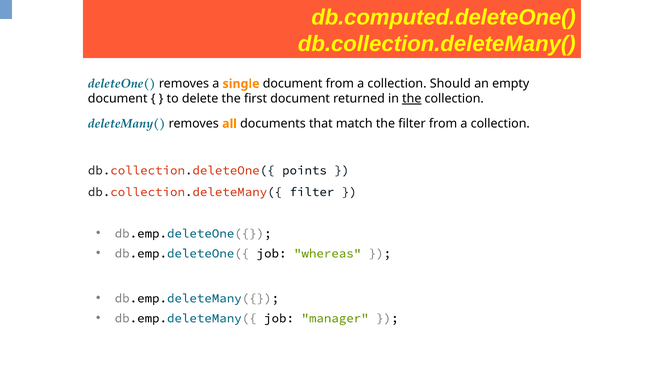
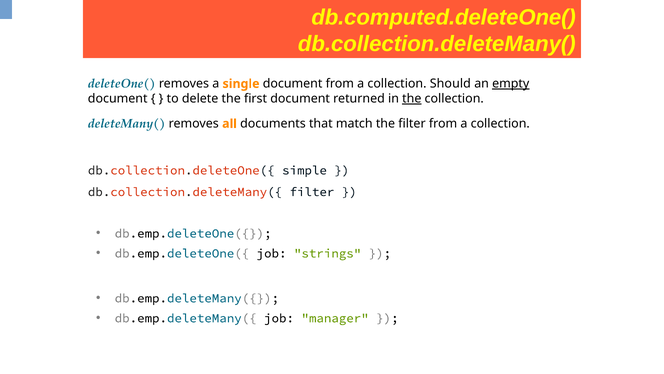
empty underline: none -> present (511, 84)
points: points -> simple (305, 170)
whereas: whereas -> strings (328, 253)
